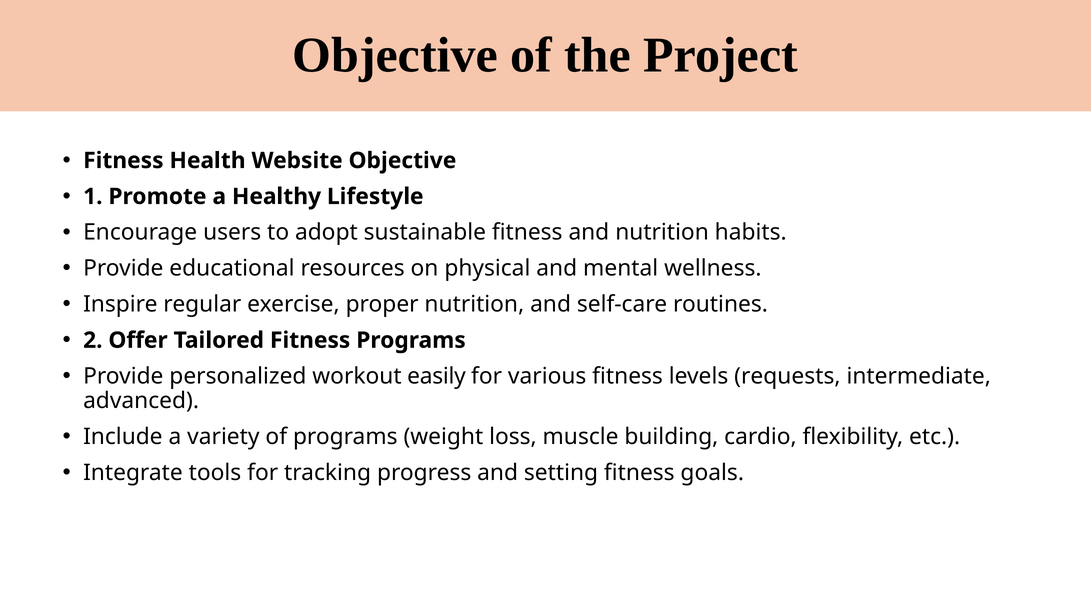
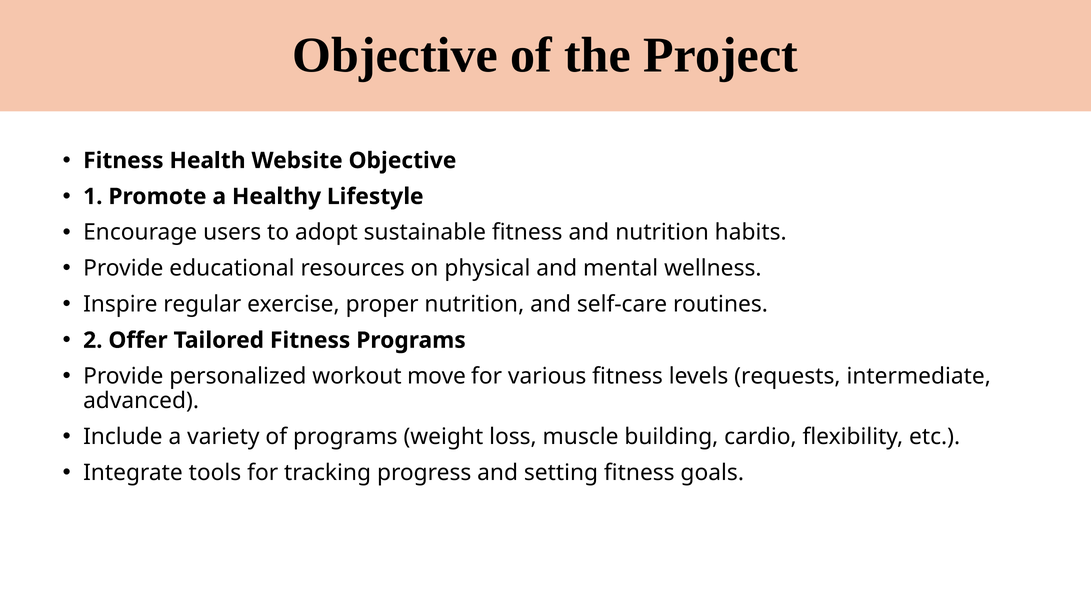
easily: easily -> move (436, 376)
